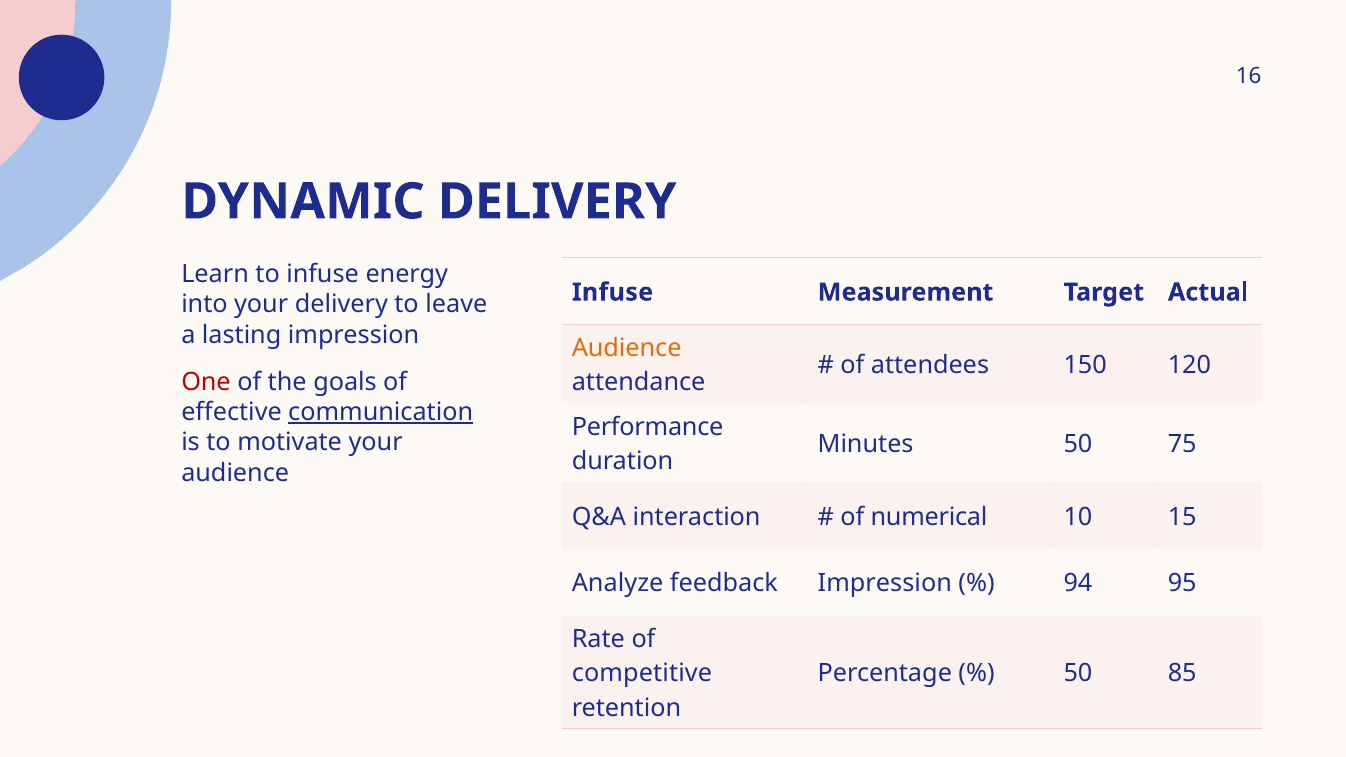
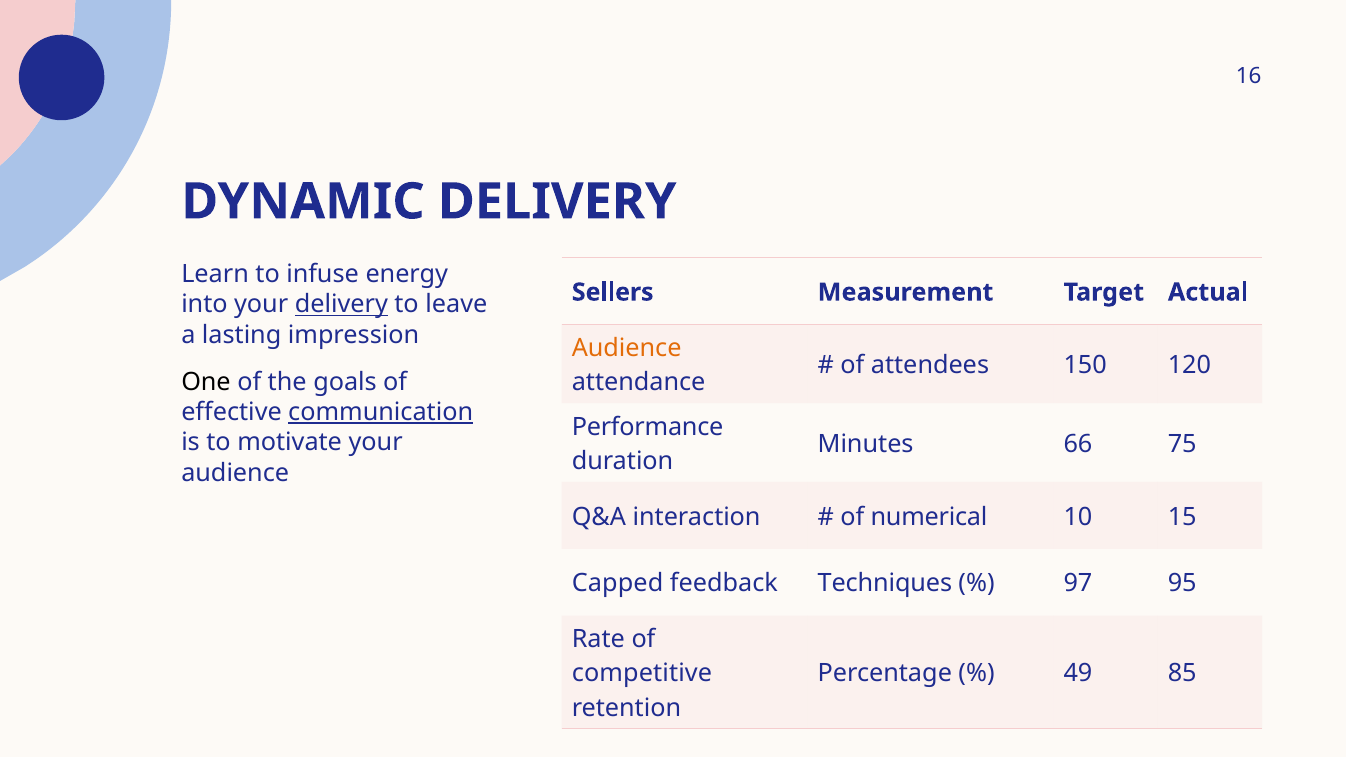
Infuse: Infuse -> Sellers (613, 292)
delivery underline: none -> present (341, 305)
One colour: red -> black (206, 382)
Minutes 50: 50 -> 66 (1078, 444)
Analyze: Analyze -> Capped (618, 584)
feedback Impression: Impression -> Techniques (885, 584)
94: 94 -> 97 (1078, 584)
50: 50 -> 49 (1078, 674)
